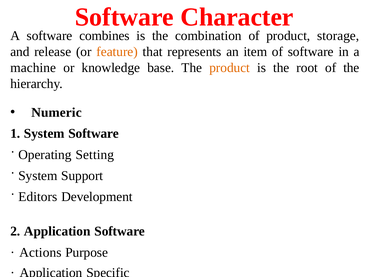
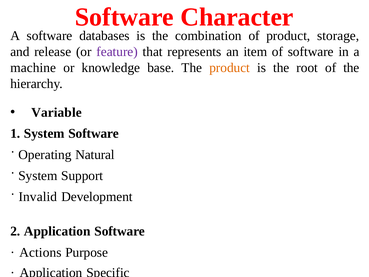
combines: combines -> databases (104, 36)
feature colour: orange -> purple (117, 52)
Numeric: Numeric -> Variable (57, 112)
Setting: Setting -> Natural (95, 154)
Editors: Editors -> Invalid (38, 197)
